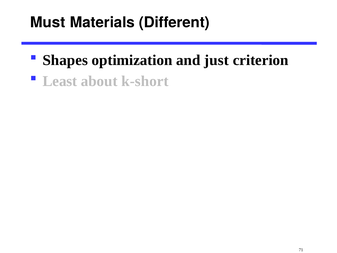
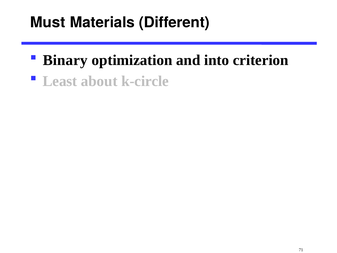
Shapes: Shapes -> Binary (65, 60)
just: just -> into (217, 60)
k-short: k-short -> k-circle (145, 81)
